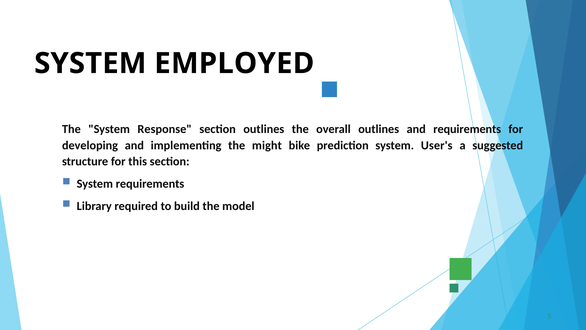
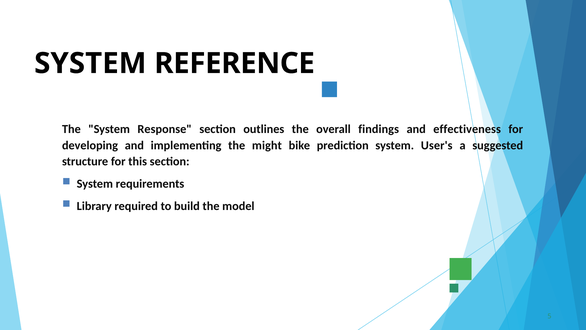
EMPLOYED: EMPLOYED -> REFERENCE (235, 63)
overall outlines: outlines -> findings (379, 129)
and requirements: requirements -> effectiveness (467, 129)
